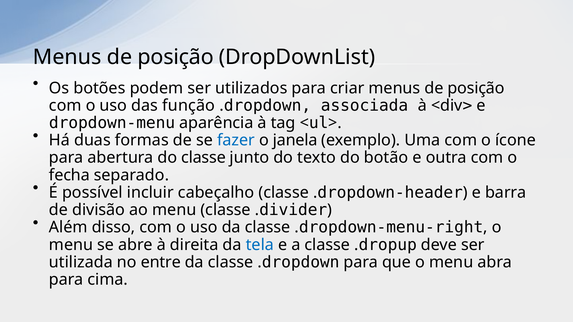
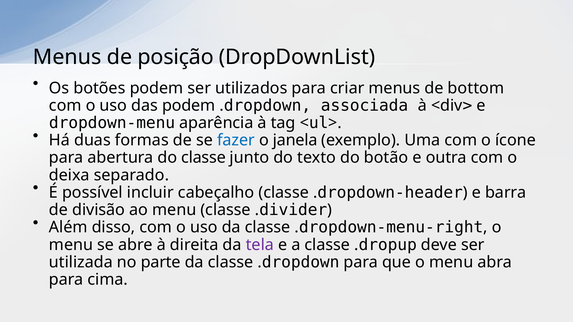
criar menus de posição: posição -> bottom (476, 88)
das função: função -> podem (189, 106)
fecha: fecha -> deixa (69, 175)
tela colour: blue -> purple (260, 245)
entre: entre -> parte (161, 262)
